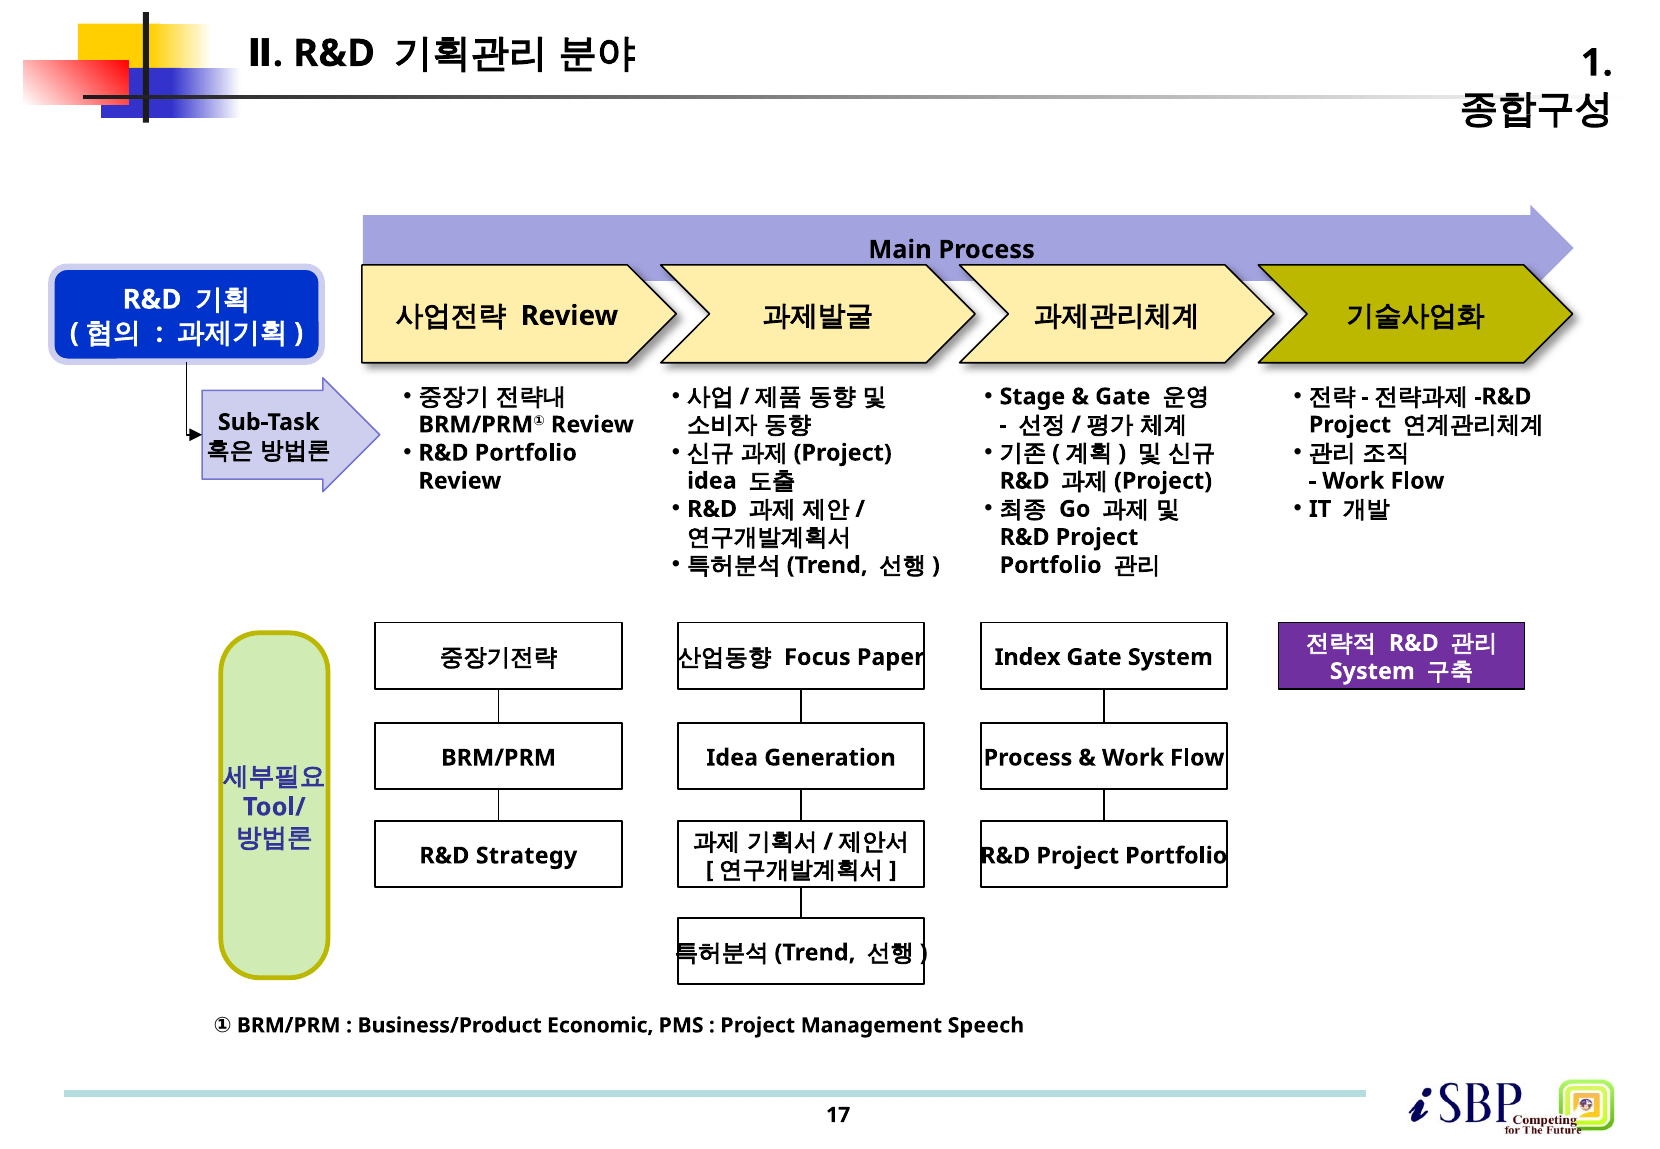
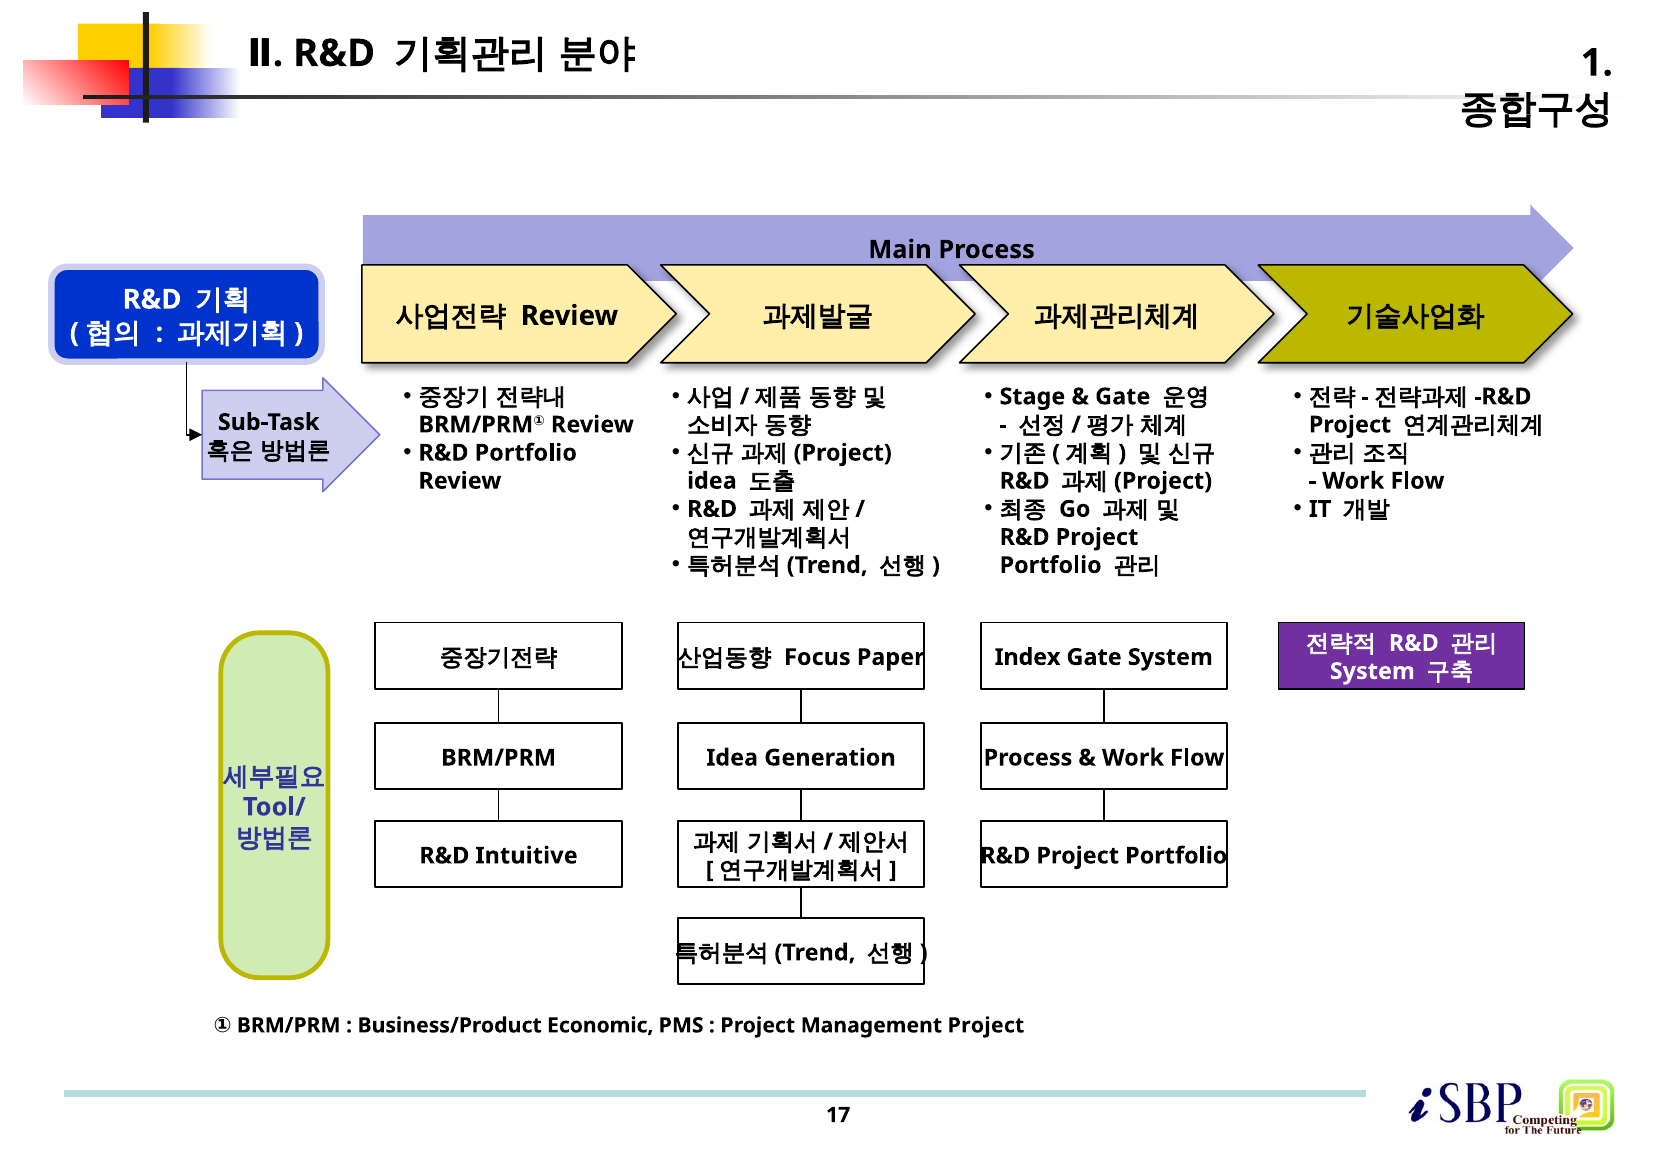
Strategy: Strategy -> Intuitive (527, 856)
Management Speech: Speech -> Project (986, 1026)
